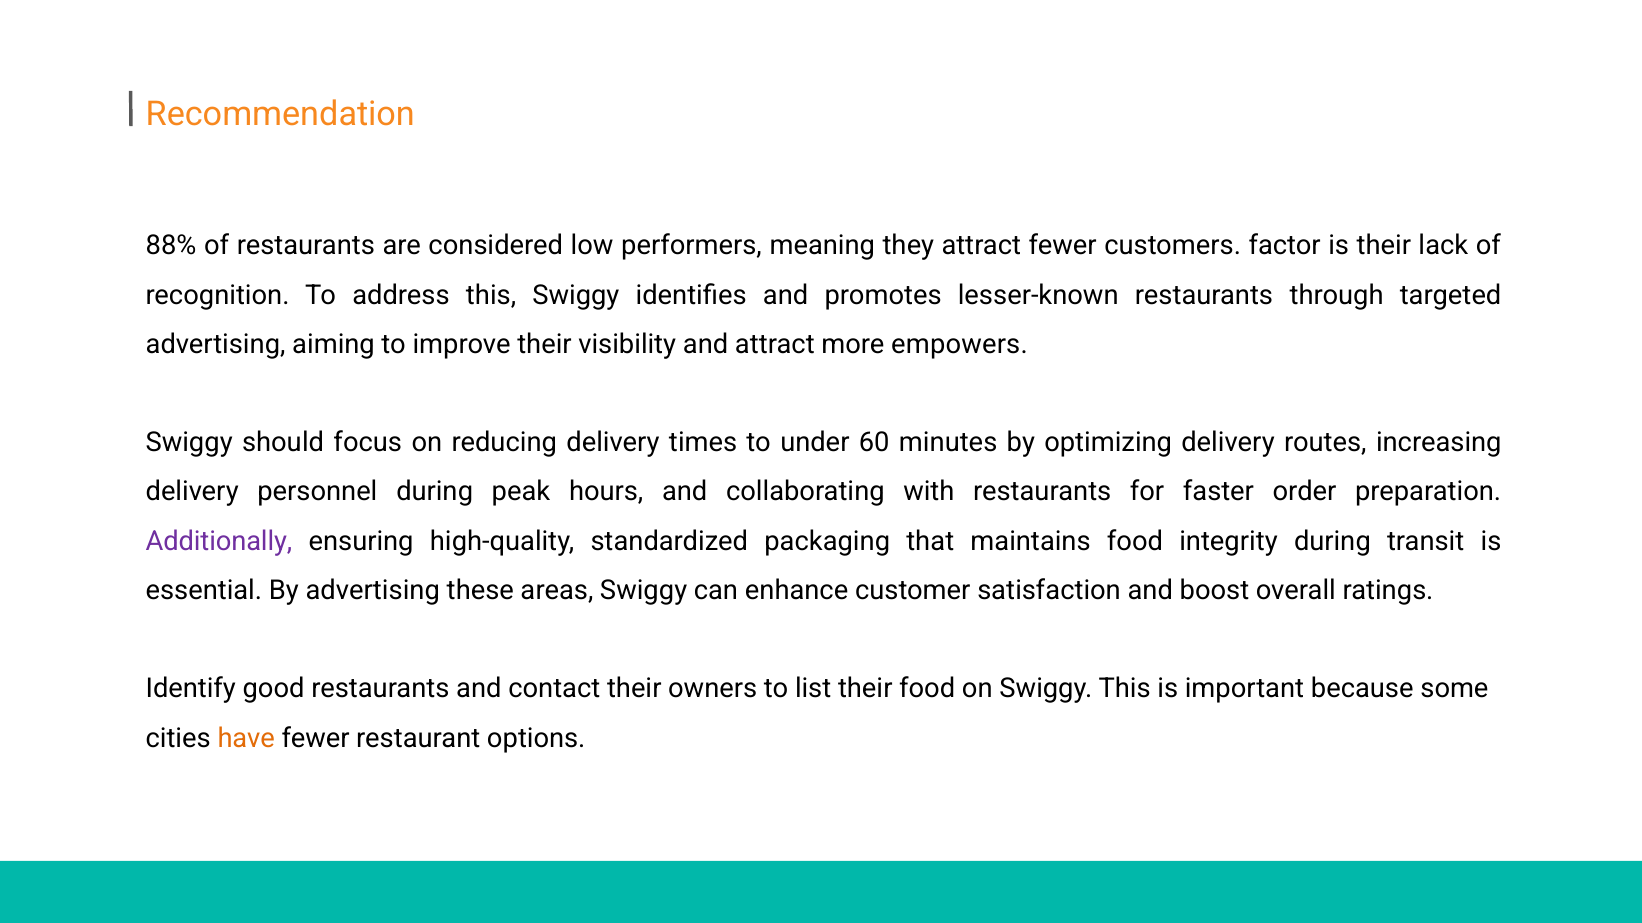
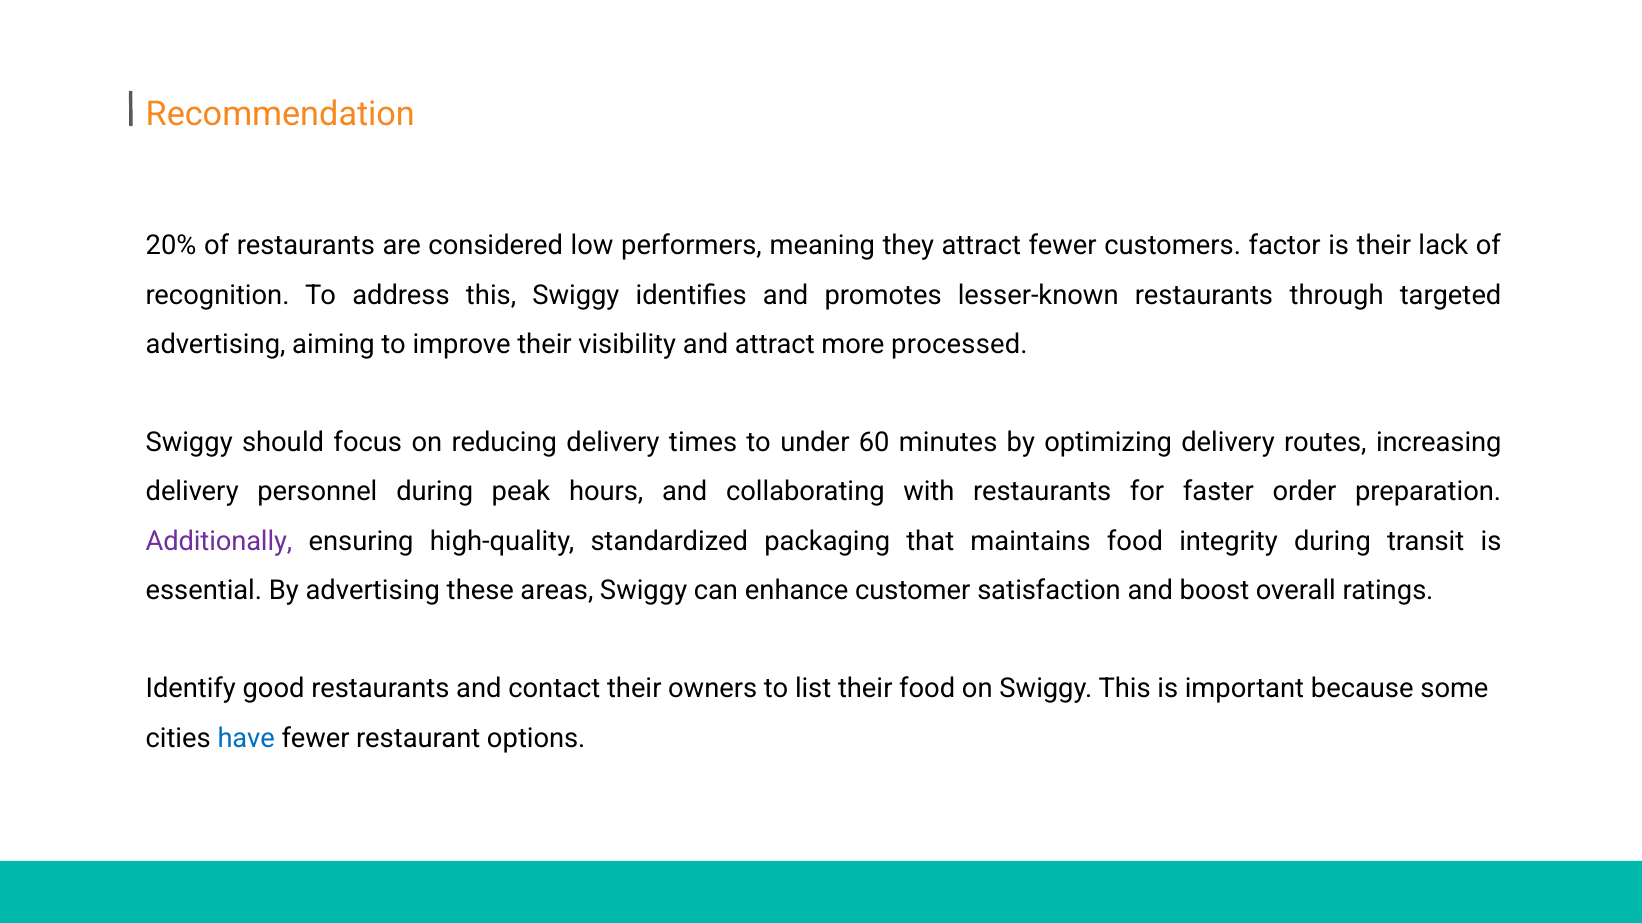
88%: 88% -> 20% (171, 246)
empowers: empowers -> processed (959, 345)
have colour: orange -> blue (246, 739)
